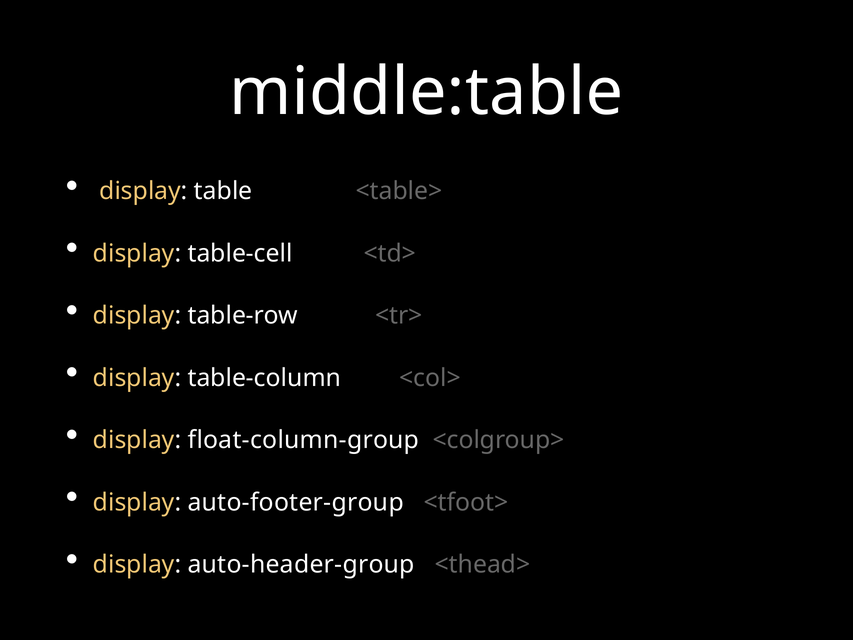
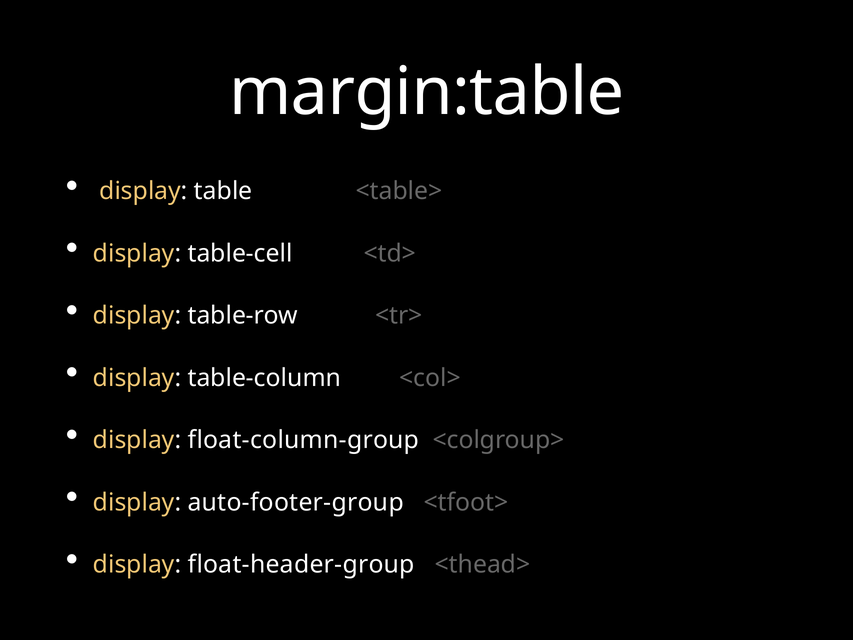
middle:table: middle:table -> margin:table (427, 92)
auto-header-group: auto-header-group -> float-header-group (301, 565)
